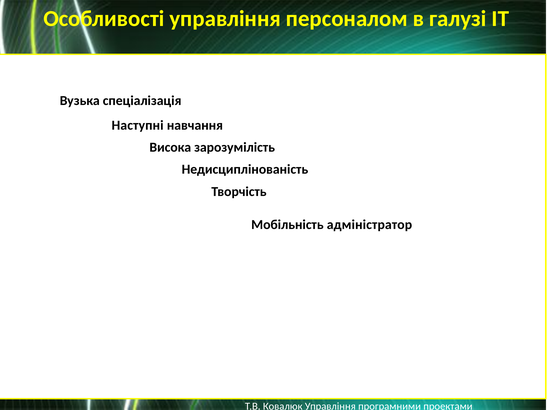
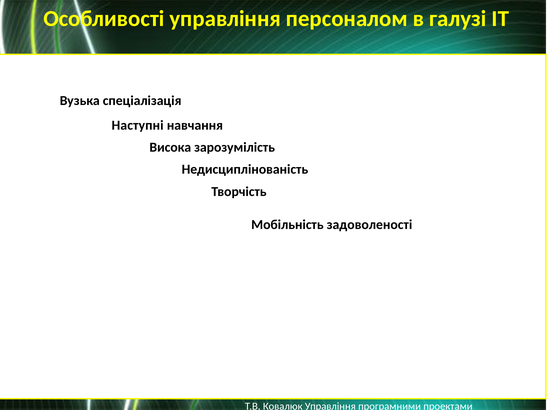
адміністратор: адміністратор -> задоволеності (369, 225)
